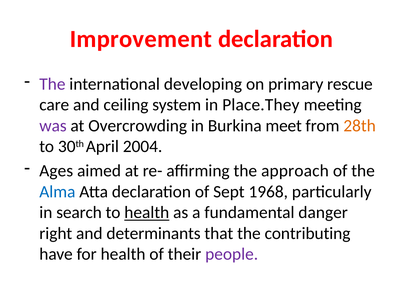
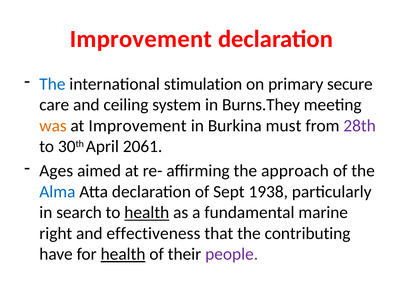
The colour: purple -> blue (52, 84)
developing: developing -> stimulation (203, 84)
rescue: rescue -> secure (350, 84)
Place.They: Place.They -> Burns.They (261, 105)
was colour: purple -> orange (53, 126)
at Overcrowding: Overcrowding -> Improvement (138, 126)
meet: meet -> must (284, 126)
28th colour: orange -> purple (360, 126)
2004: 2004 -> 2061 (143, 147)
1968: 1968 -> 1938 (268, 192)
danger: danger -> marine (323, 213)
determinants: determinants -> effectiveness (153, 234)
health underline: none -> present (123, 254)
